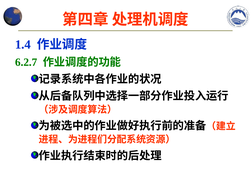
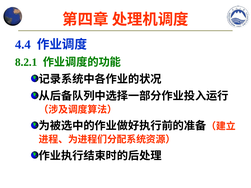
1.4: 1.4 -> 4.4 (23, 45)
6.2.7: 6.2.7 -> 8.2.1 (26, 62)
